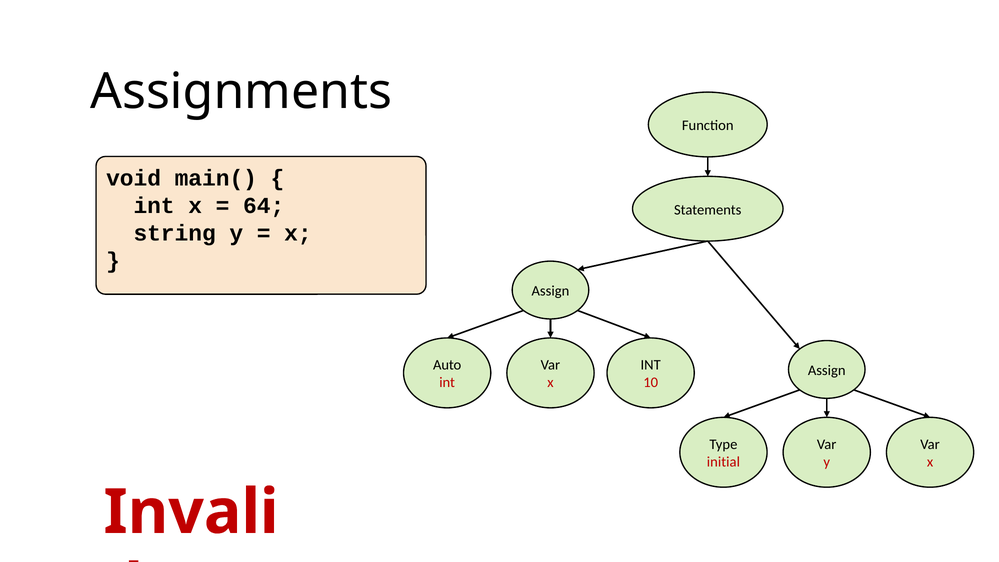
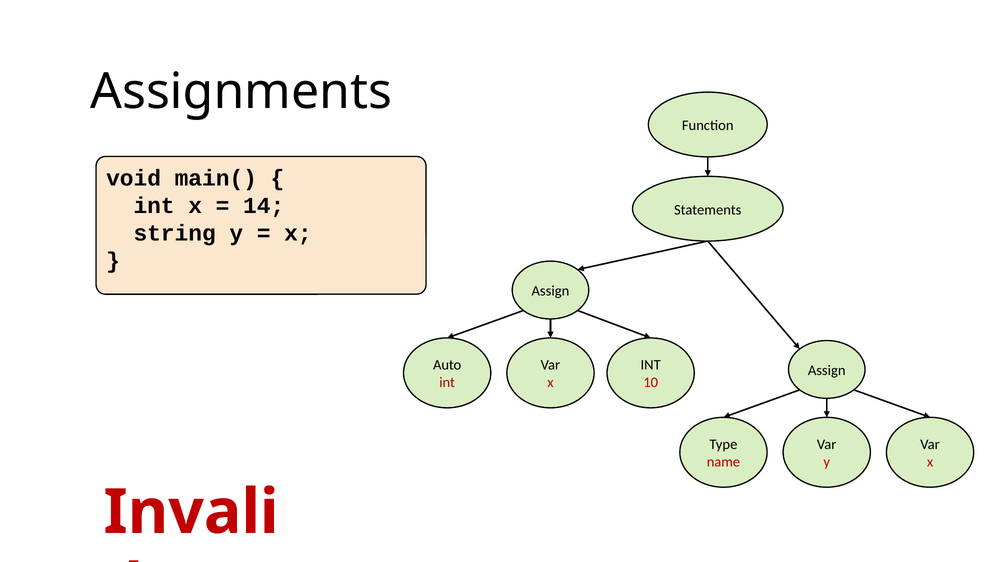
64: 64 -> 14 (264, 206)
initial: initial -> name (723, 462)
